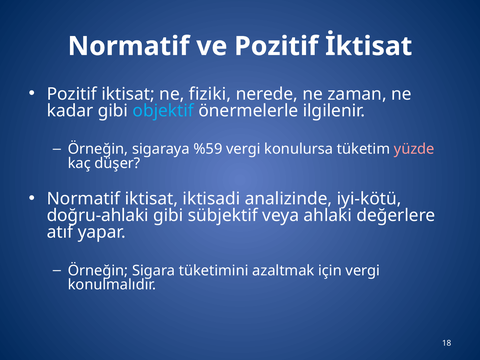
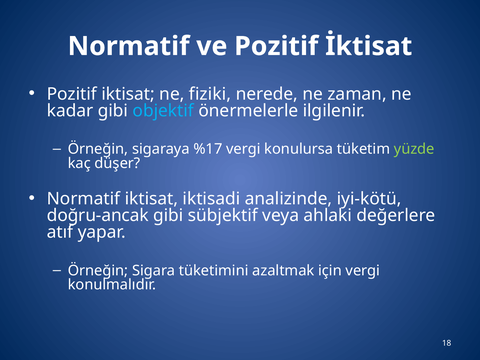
%59: %59 -> %17 (208, 149)
yüzde colour: pink -> light green (414, 149)
doğru-ahlaki: doğru-ahlaki -> doğru-ancak (98, 215)
